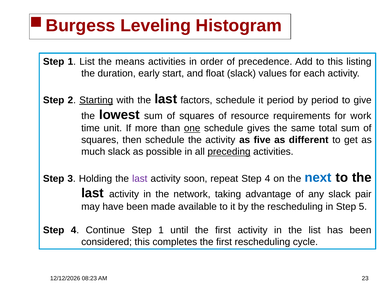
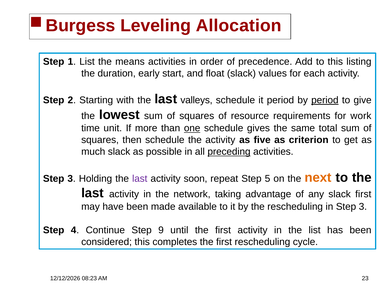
Histogram: Histogram -> Allocation (239, 26)
Starting underline: present -> none (96, 100)
factors: factors -> valleys (196, 100)
period underline: none -> present (325, 100)
different: different -> criterion (309, 140)
repeat Step 4: 4 -> 5 (268, 179)
next colour: blue -> orange (318, 177)
slack pair: pair -> first (363, 194)
in Step 5: 5 -> 3 (363, 207)
Continue Step 1: 1 -> 9 (161, 230)
